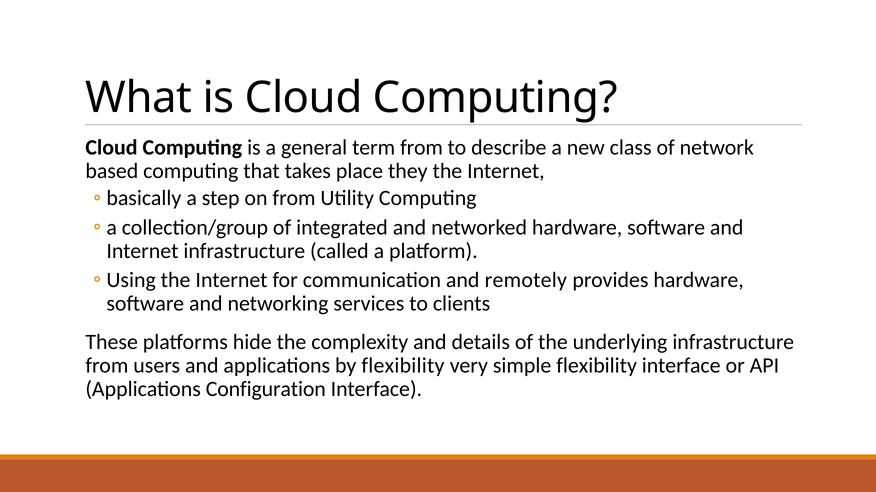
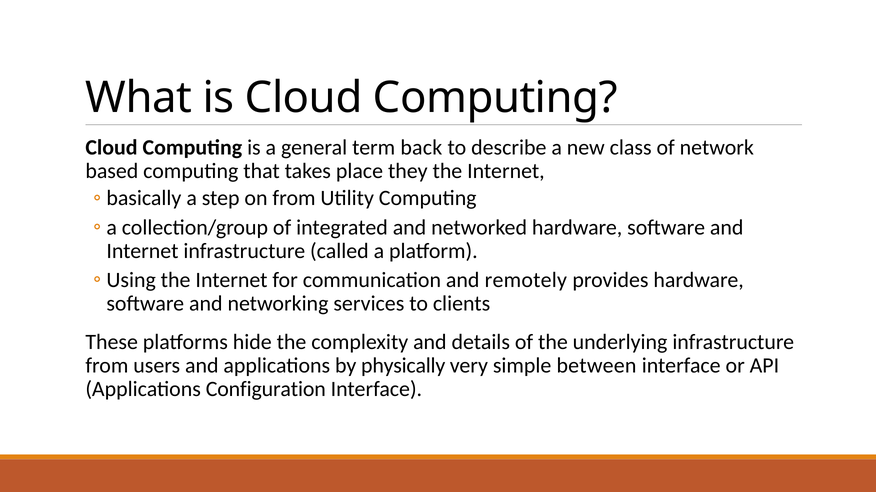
term from: from -> back (421, 148)
by flexibility: flexibility -> physically (403, 366)
simple flexibility: flexibility -> between (596, 366)
